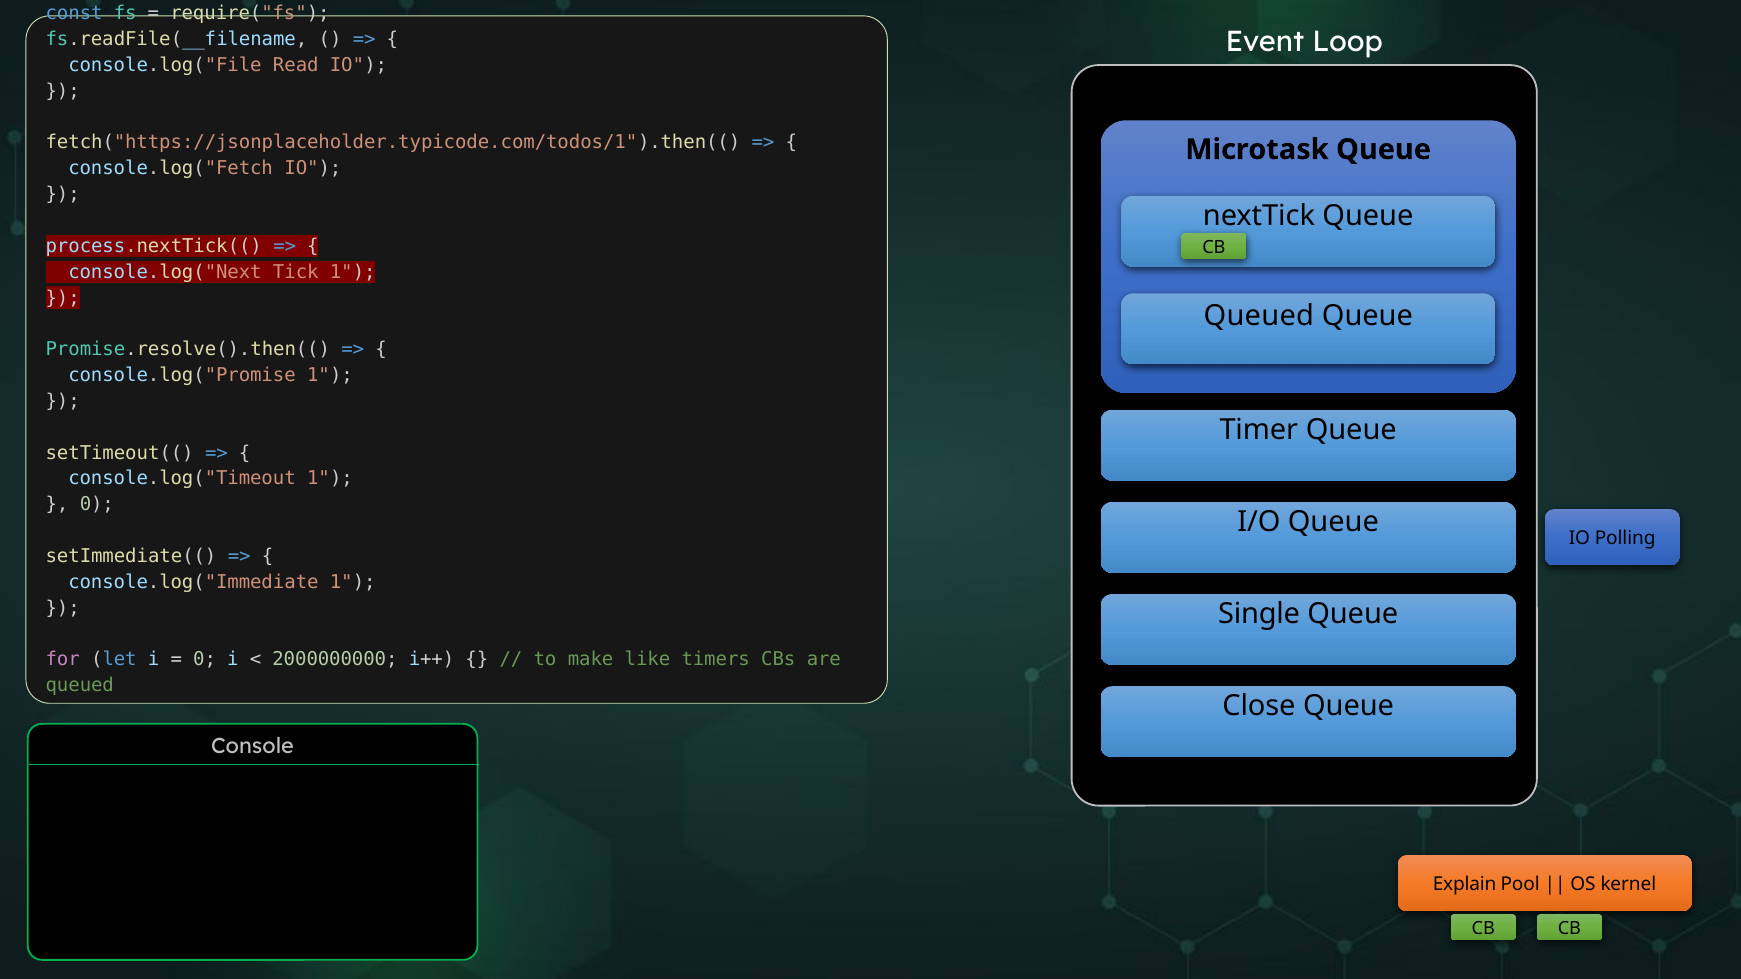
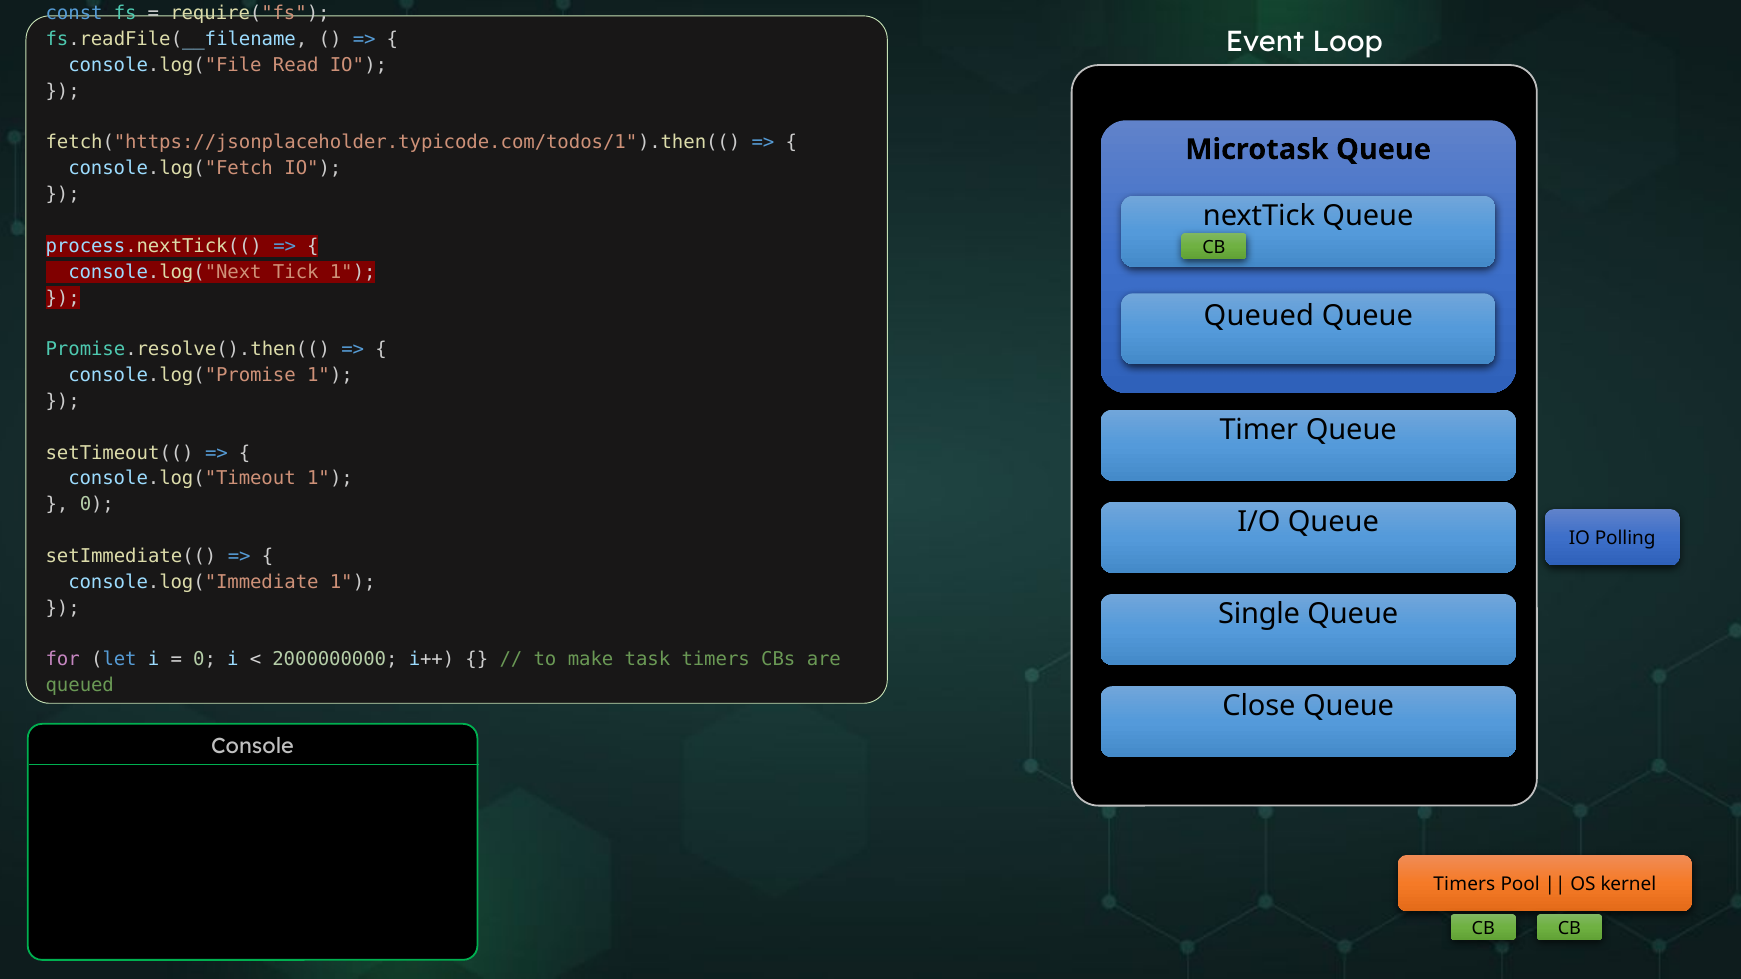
like: like -> task (648, 660)
Explain: Explain -> Timers (1464, 885)
